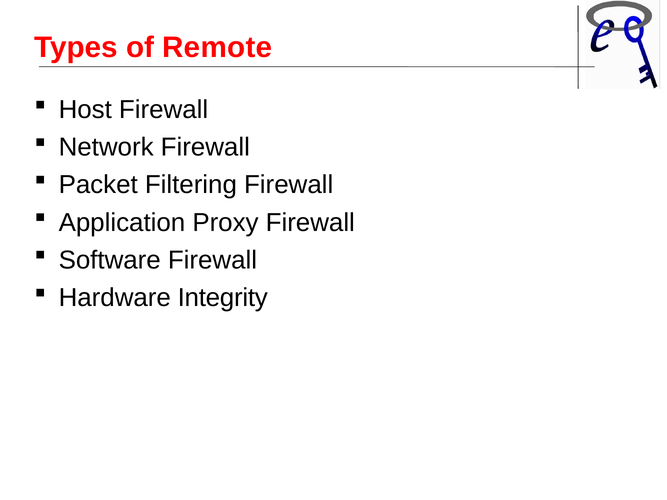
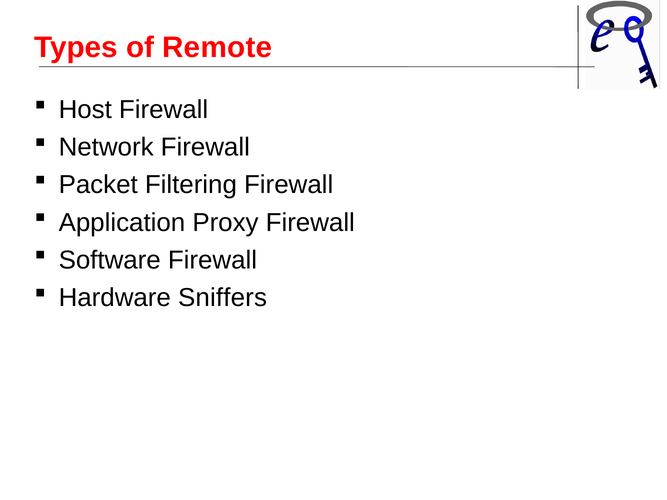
Integrity: Integrity -> Sniffers (223, 298)
